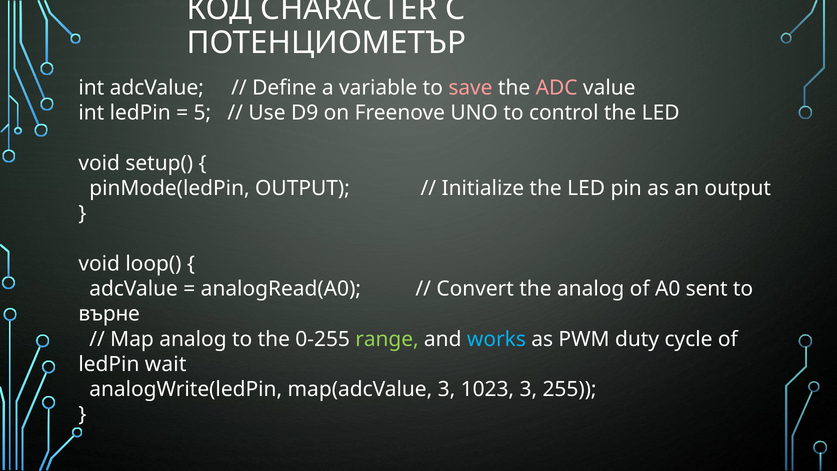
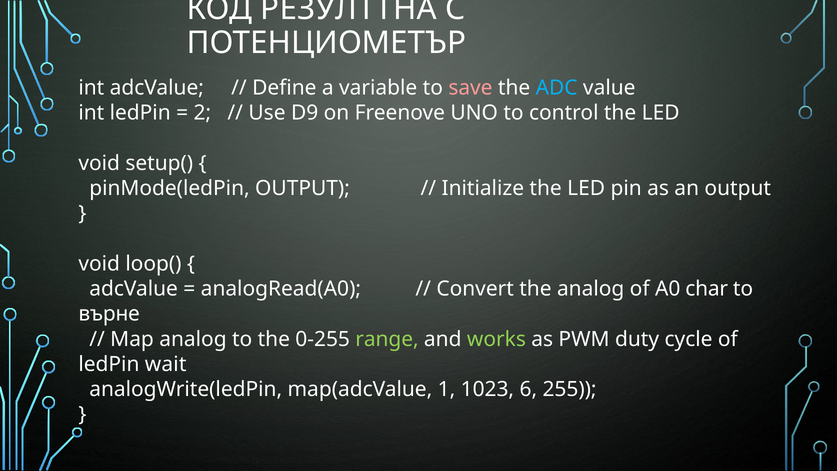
CHARACTER: CHARACTER -> РЕЗУЛТТНА (349, 9)
ADC colour: pink -> light blue (557, 88)
5: 5 -> 2 (202, 113)
sent: sent -> char (707, 289)
works colour: light blue -> light green (496, 339)
map(adcValue 3: 3 -> 1 (447, 389)
1023 3: 3 -> 6 (528, 389)
